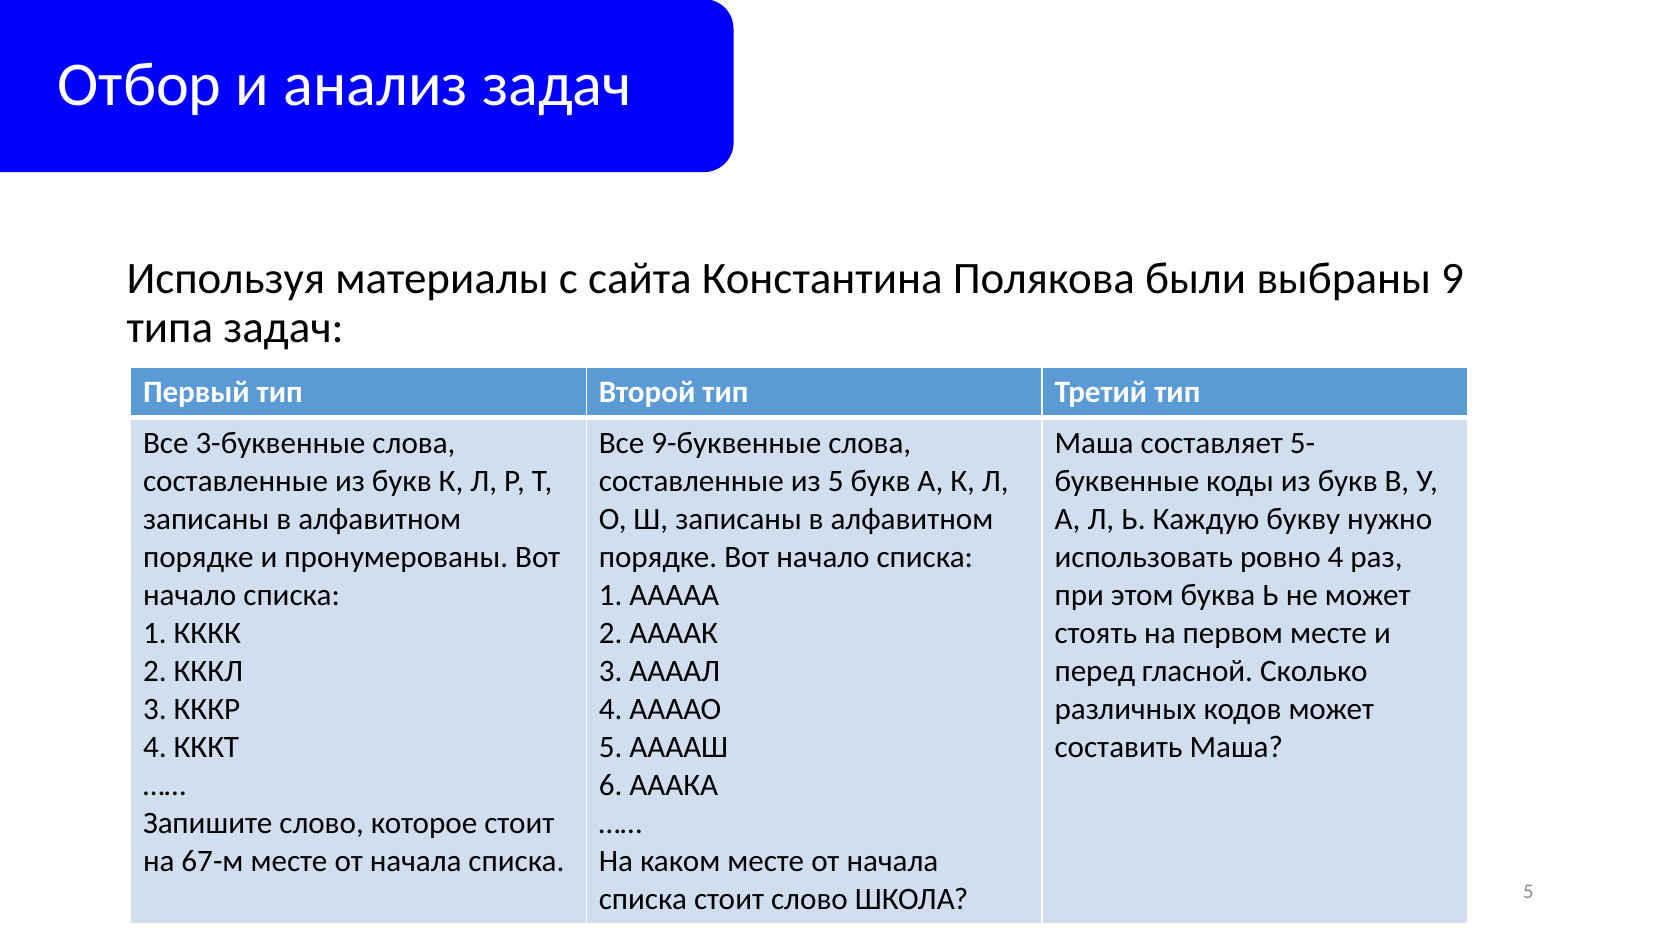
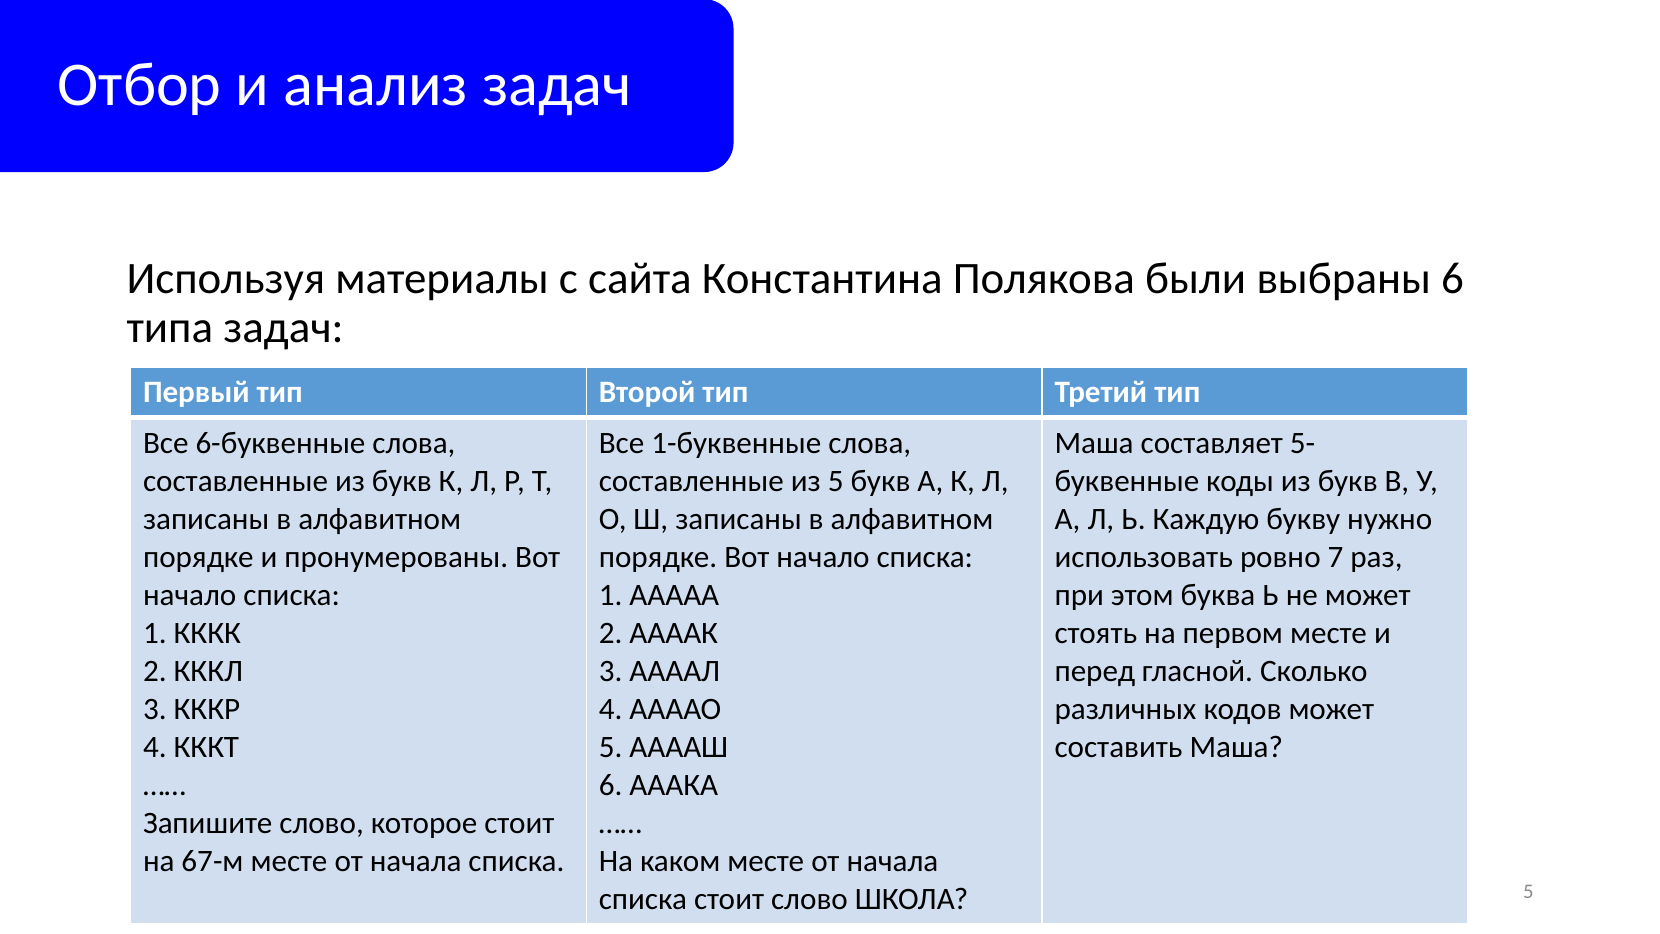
выбраны 9: 9 -> 6 (1452, 279)
3-буквенные: 3-буквенные -> 6-буквенные (280, 443)
9-буквенные: 9-буквенные -> 1-буквенные (736, 443)
ровно 4: 4 -> 7 (1336, 557)
